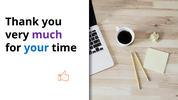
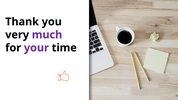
your colour: blue -> purple (36, 48)
